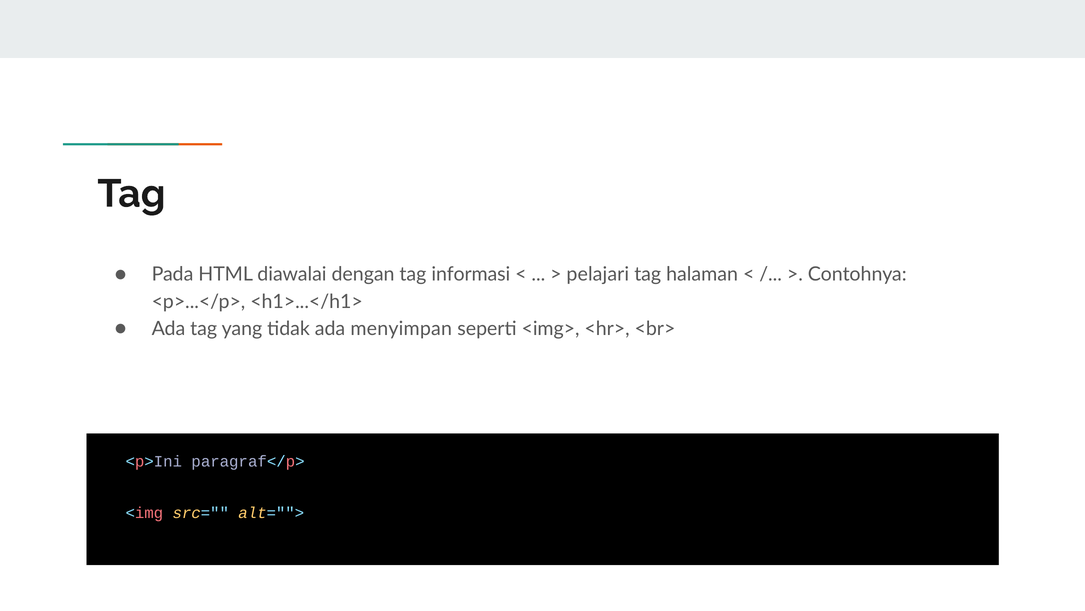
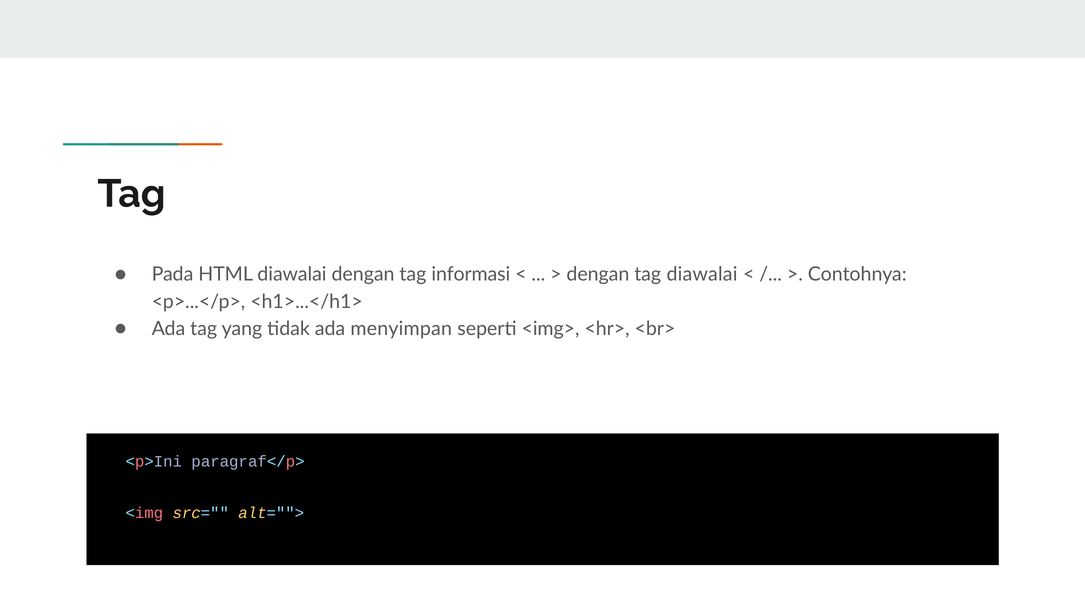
pelajari: pelajari -> dengan (598, 274)
tag halaman: halaman -> diawalai (702, 274)
